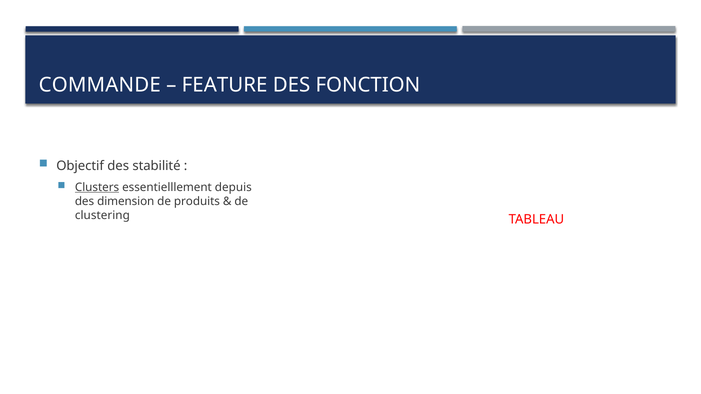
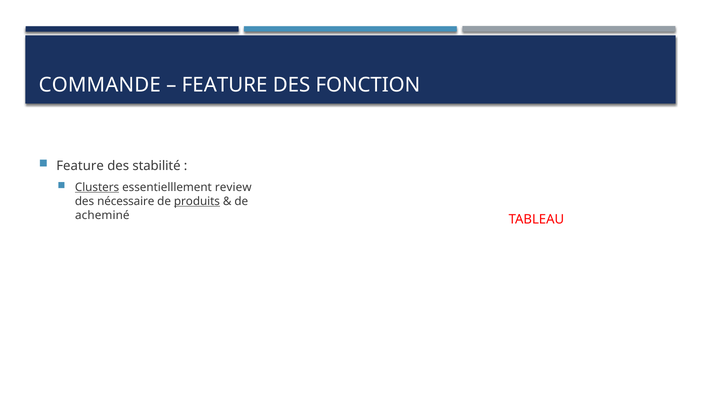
Objectif: Objectif -> Feature (80, 166)
depuis: depuis -> review (233, 188)
dimension: dimension -> nécessaire (126, 202)
produits underline: none -> present (197, 202)
clustering: clustering -> acheminé (102, 216)
